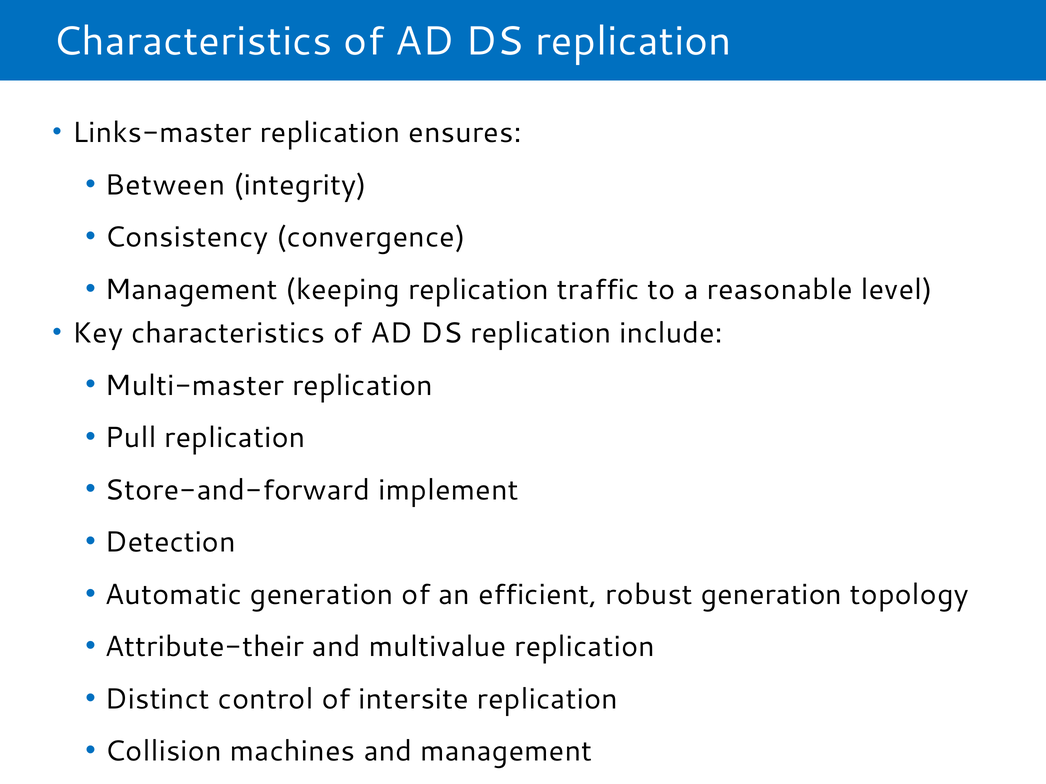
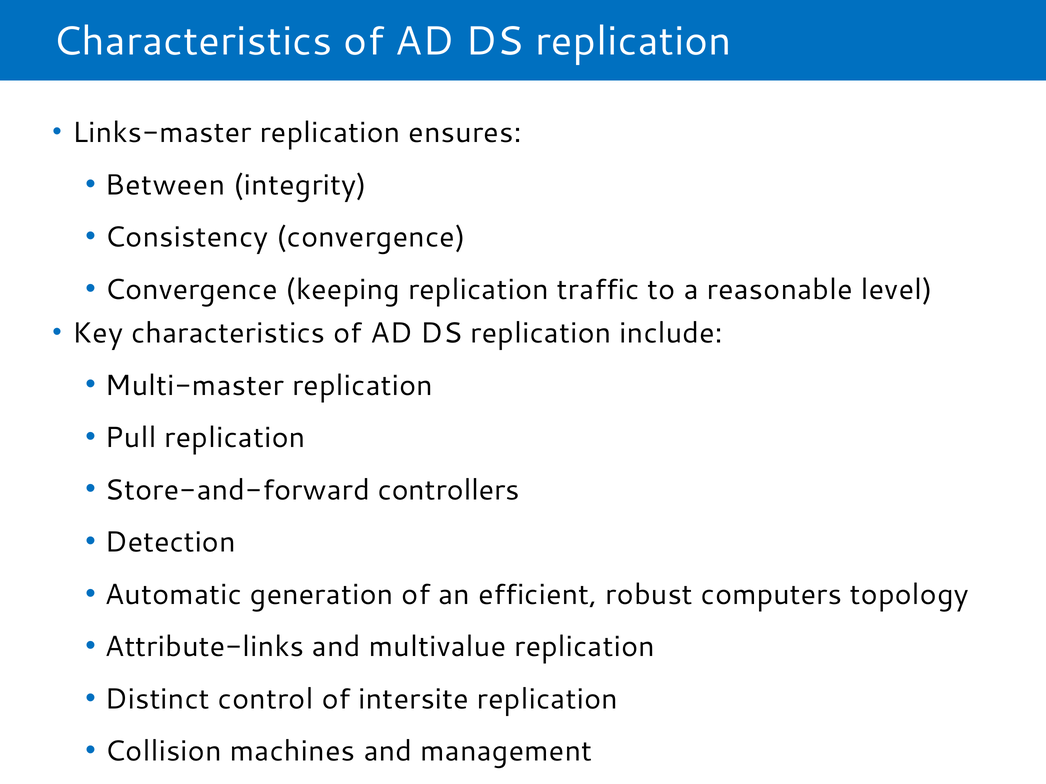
Management: Management -> Convergence (191, 290)
implement: implement -> controllers (449, 490)
robust generation: generation -> computers (771, 595)
Attribute-their: Attribute-their -> Attribute-links (205, 647)
